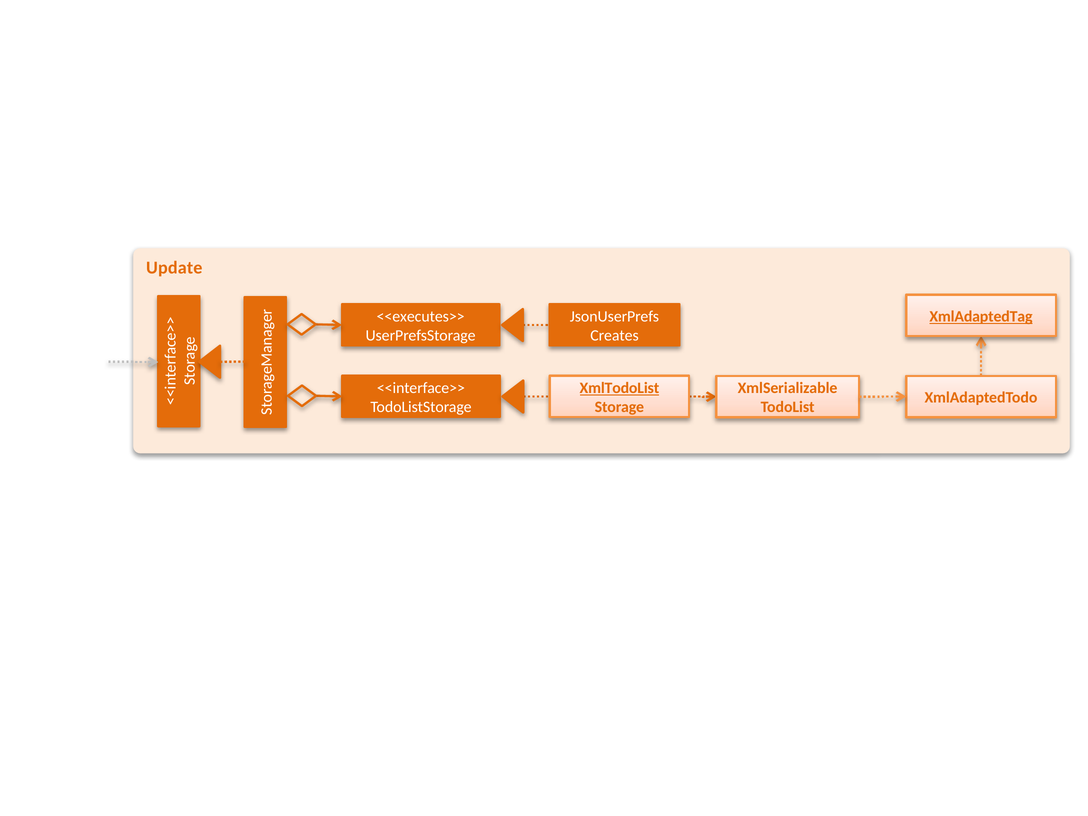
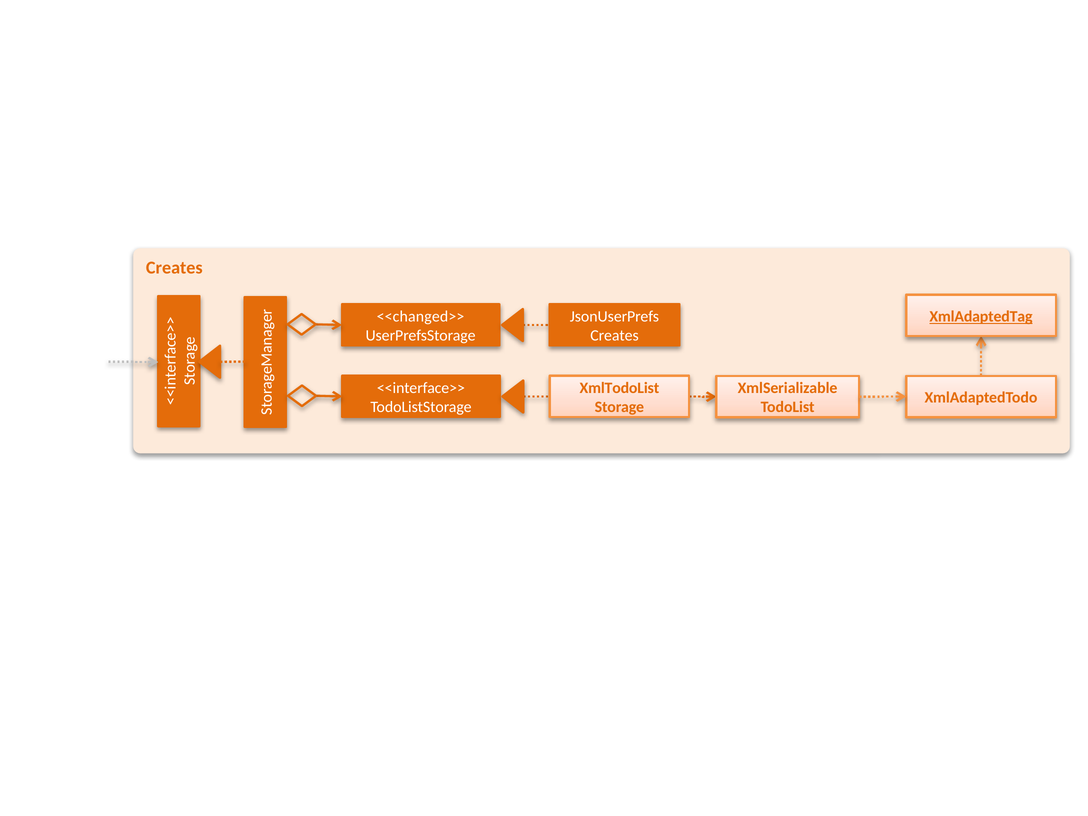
Update: Update -> Creates (174, 268)
<<executes>>: <<executes>> -> <<changed>> (420, 317)
XmlTodoList underline: present -> none (619, 388)
